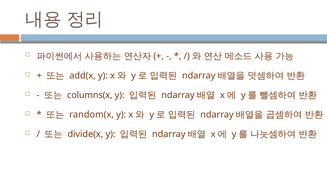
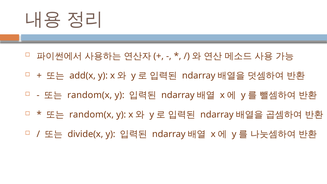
columns(x: columns(x -> random(x (90, 95)
